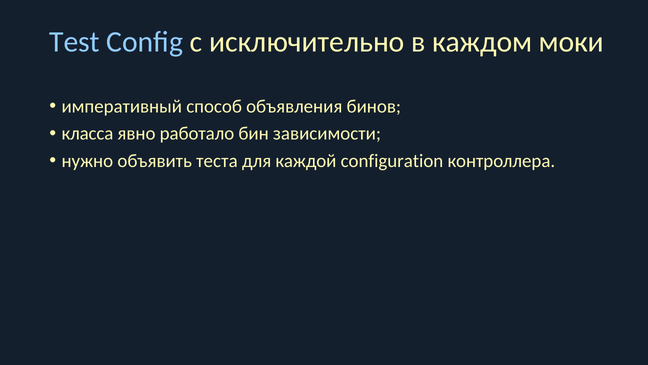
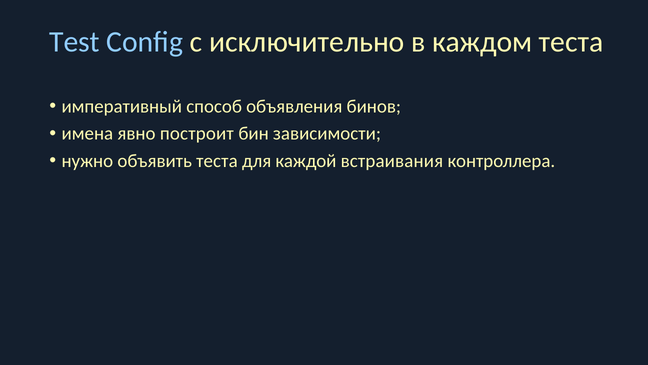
каждом моки: моки -> теста (571, 42)
класса: класса -> имена (87, 133)
работало: работало -> построит (197, 133)
configuration: configuration -> встраивания (392, 161)
